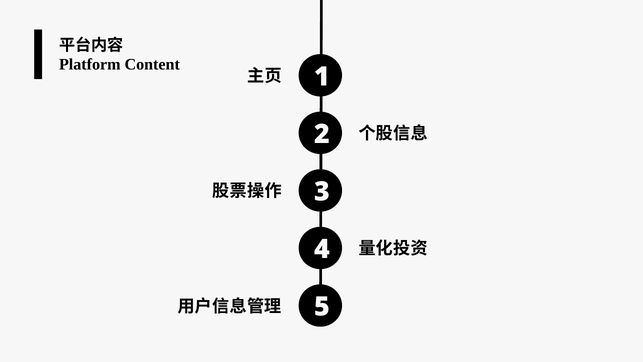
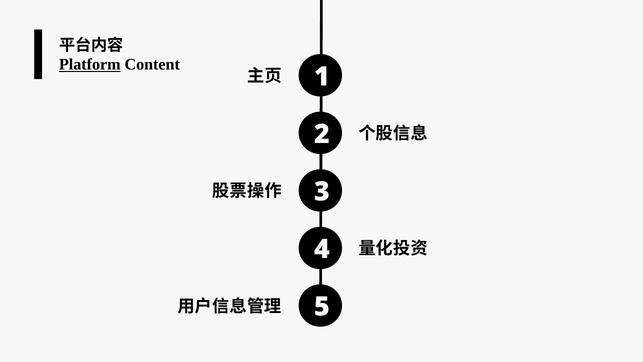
Platform underline: none -> present (90, 65)
